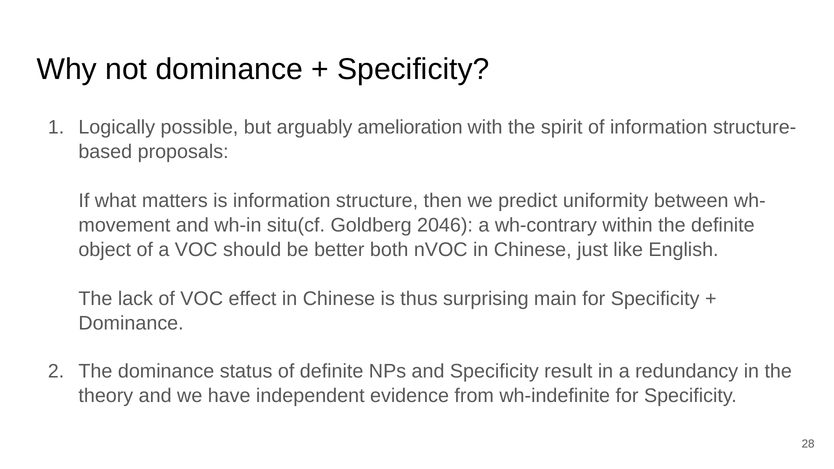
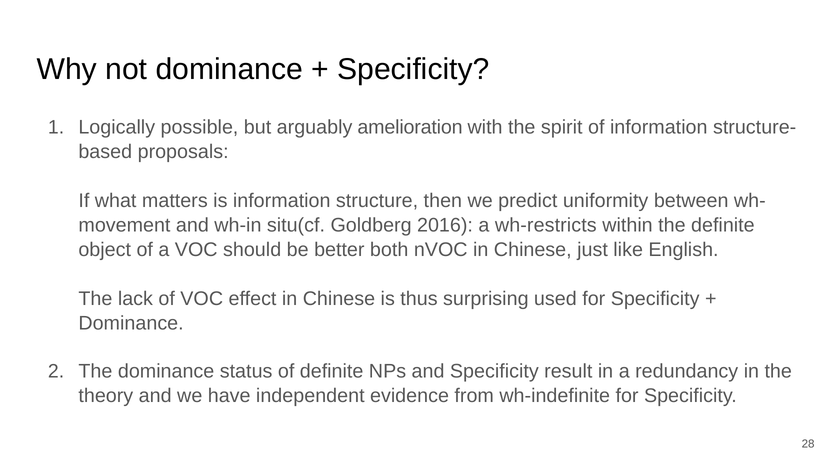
2046: 2046 -> 2016 (445, 225)
wh-contrary: wh-contrary -> wh-restricts (546, 225)
main: main -> used (555, 299)
